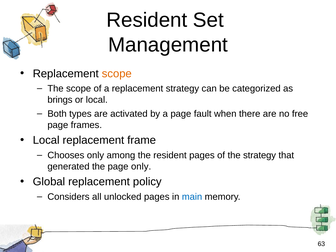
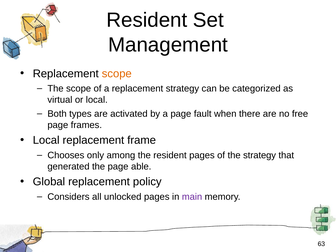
brings: brings -> virtual (60, 100)
page only: only -> able (141, 166)
main colour: blue -> purple (192, 197)
